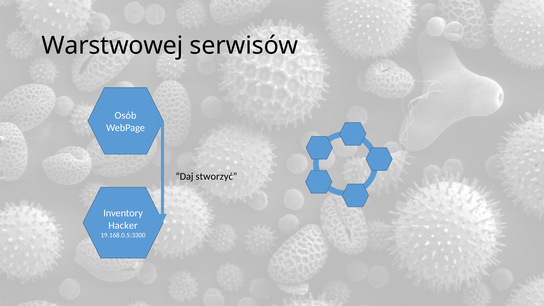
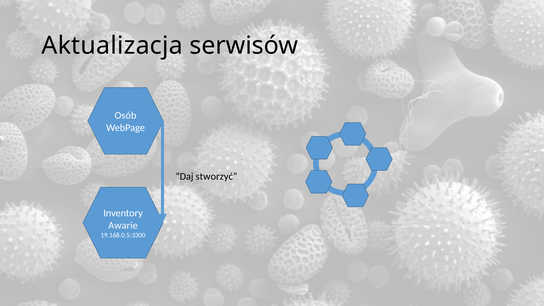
Warstwowej: Warstwowej -> Aktualizacja (112, 46)
Hacker: Hacker -> Awarie (123, 225)
